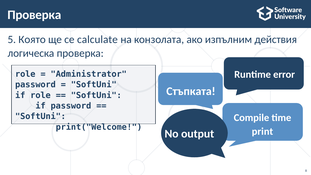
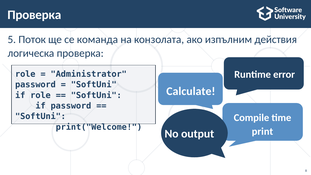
Която: Която -> Поток (32, 39)
calculate: calculate -> команда (97, 39)
Стъпката: Стъпката -> Calculate (191, 91)
